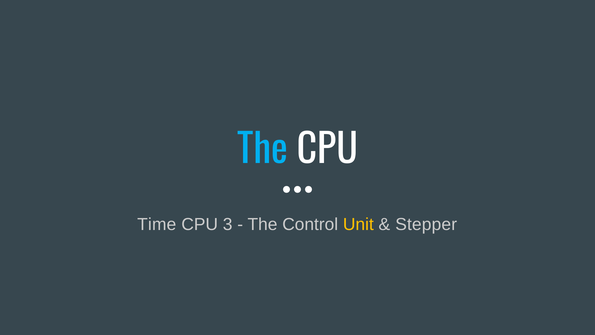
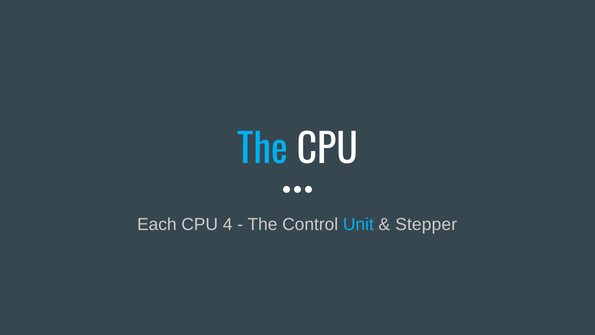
Time: Time -> Each (157, 224)
3: 3 -> 4 (228, 224)
Unit colour: yellow -> light blue (358, 224)
